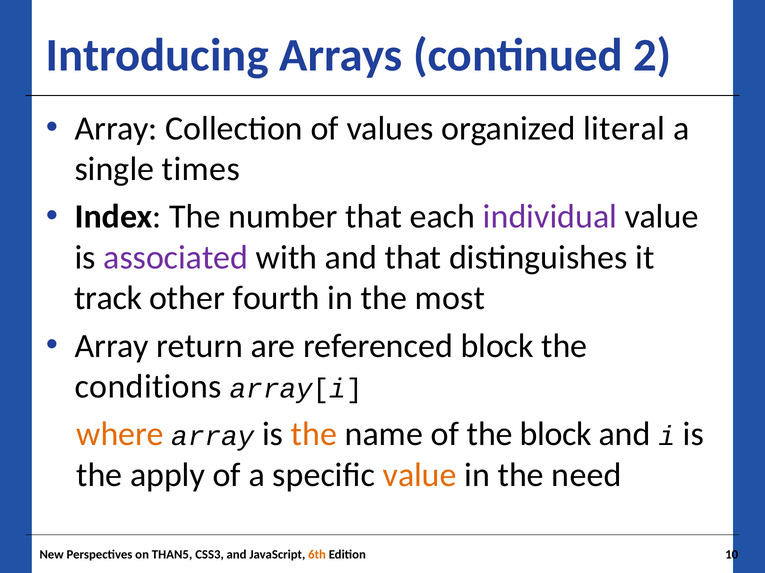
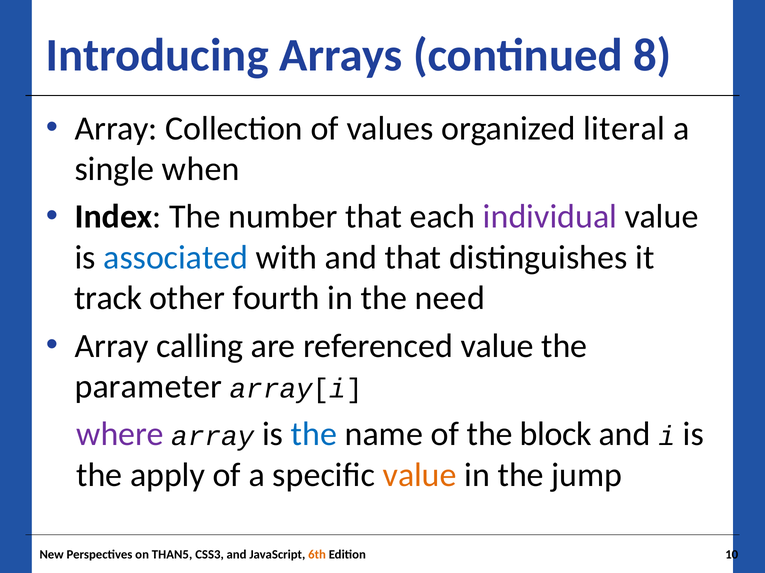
2: 2 -> 8 (652, 56)
times: times -> when (201, 169)
associated colour: purple -> blue (176, 258)
most: most -> need (450, 299)
return: return -> calling (200, 346)
referenced block: block -> value (497, 346)
conditions: conditions -> parameter (148, 387)
where colour: orange -> purple (120, 435)
the colour: orange -> blue (314, 435)
need: need -> jump (587, 476)
